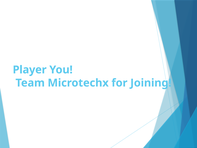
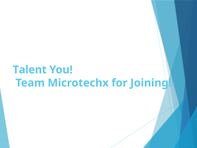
Player: Player -> Talent (30, 70)
